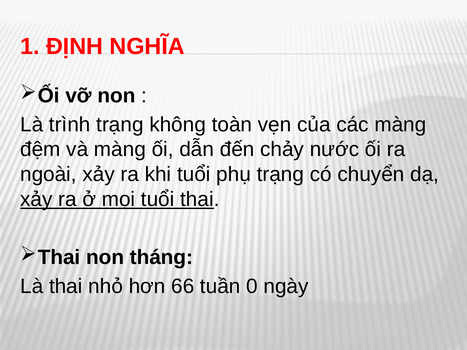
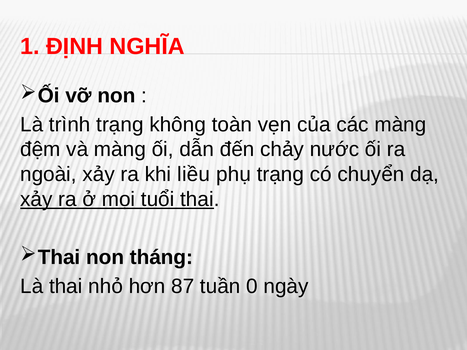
khi tuổi: tuổi -> liều (194, 174)
66: 66 -> 87 (183, 287)
